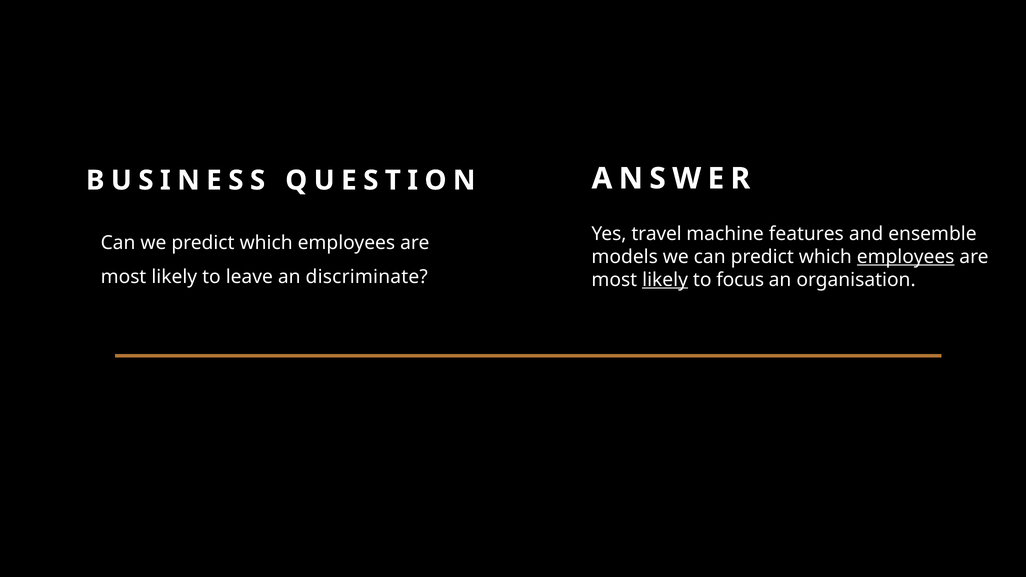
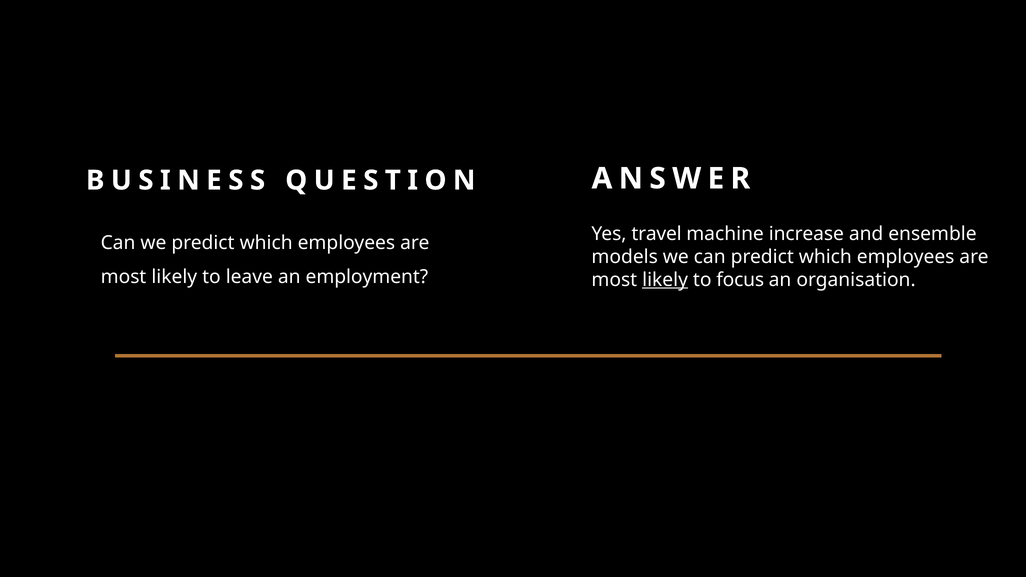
features: features -> increase (806, 234)
employees underline: present -> none (906, 257)
discriminate: discriminate -> employment (367, 277)
